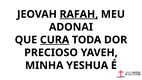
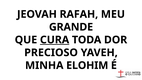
RAFAH underline: present -> none (79, 14)
ADONAI: ADONAI -> GRANDE (71, 27)
YESHUA: YESHUA -> ELOHIM (87, 65)
